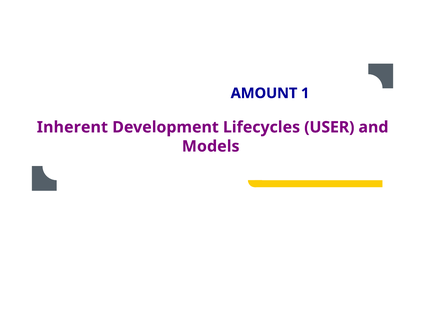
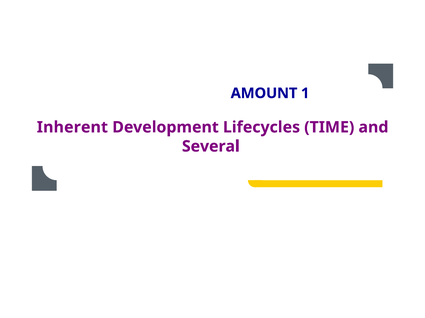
USER: USER -> TIME (329, 128)
Models: Models -> Several (211, 147)
